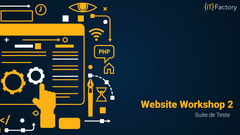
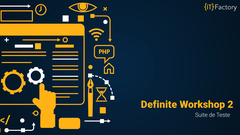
Website: Website -> Definite (159, 105)
